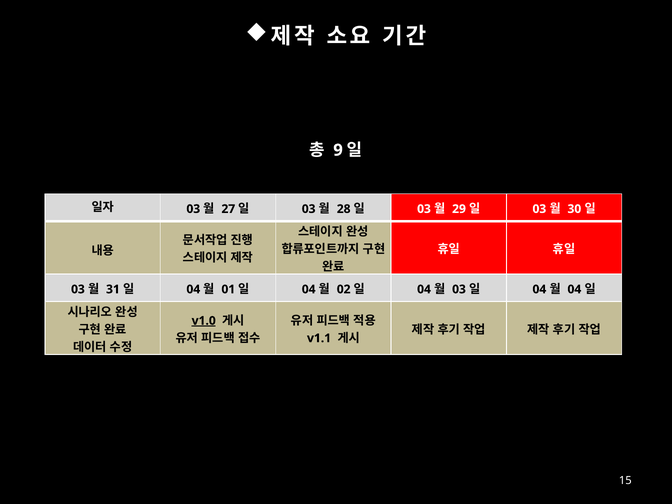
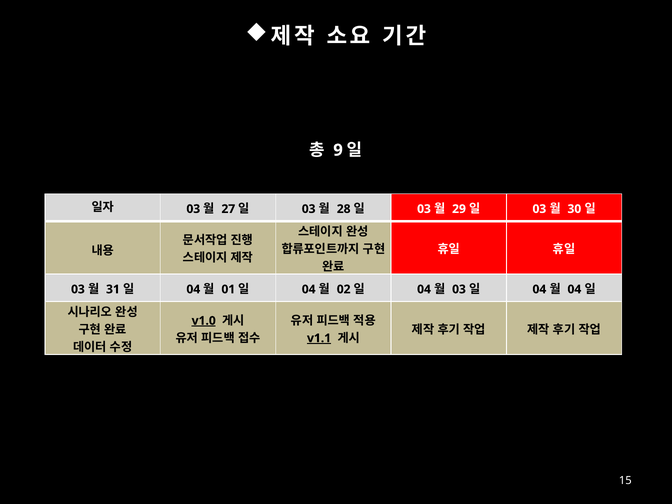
v1.1 underline: none -> present (319, 338)
